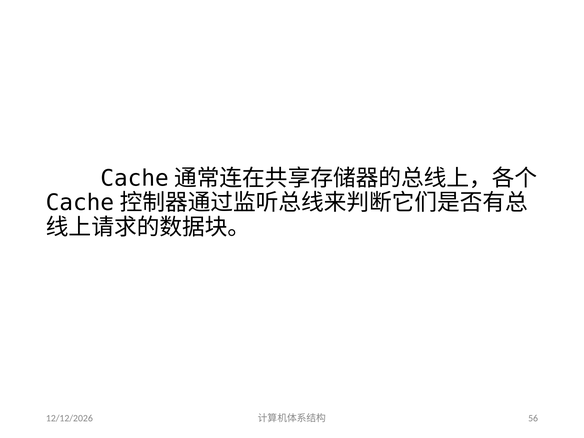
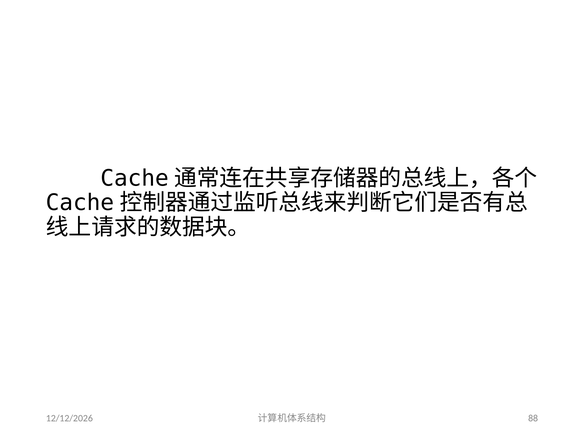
56: 56 -> 88 (533, 418)
